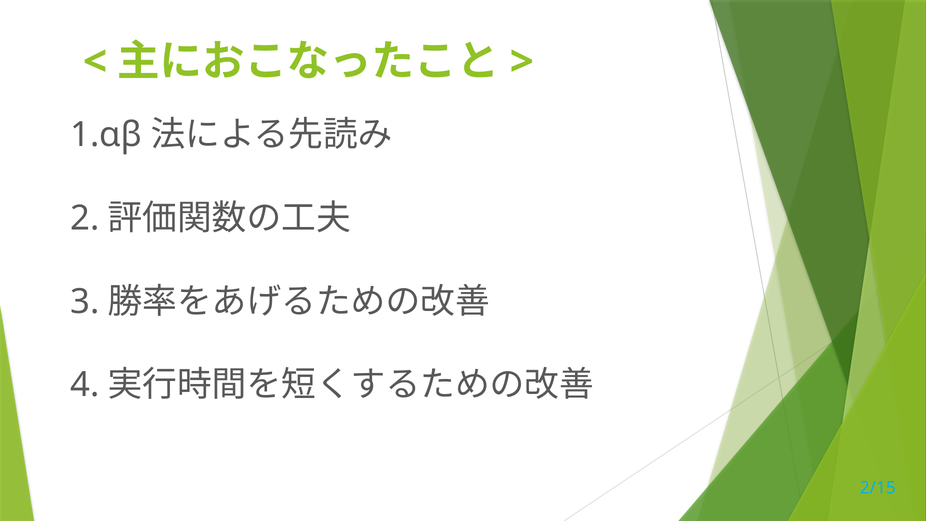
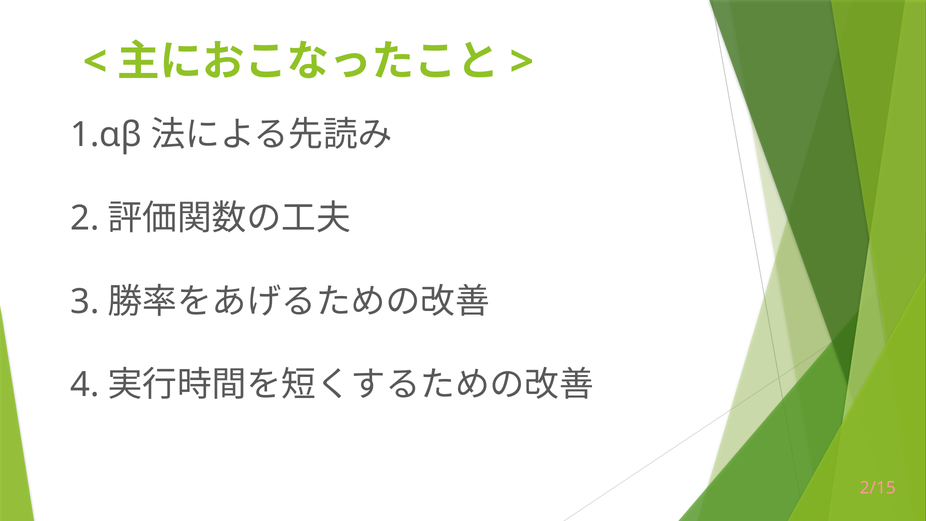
2/15 colour: light blue -> pink (878, 488)
